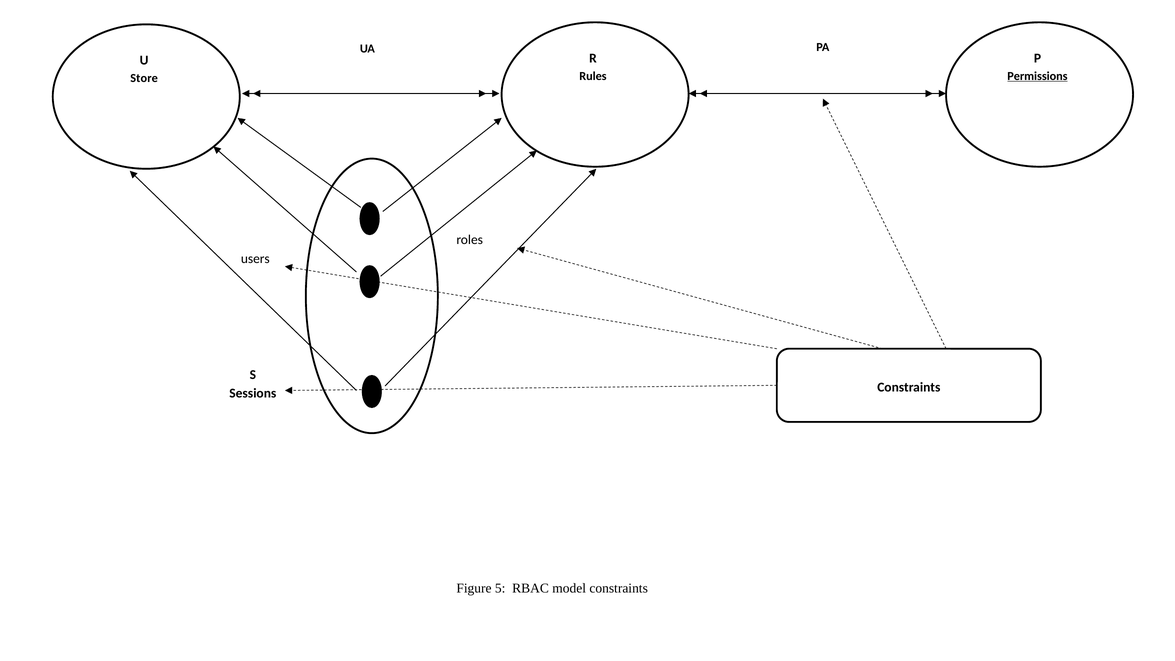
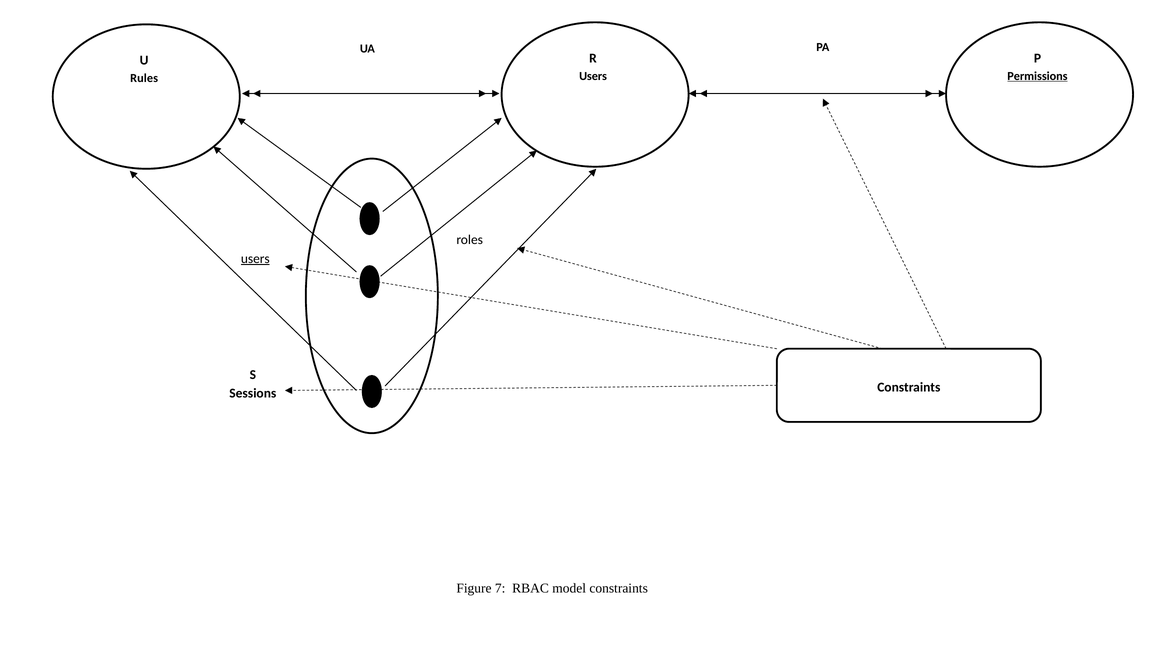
Rules: Rules -> Users (593, 76)
Store: Store -> Rules (144, 78)
users underline: none -> present (255, 259)
5: 5 -> 7 (500, 588)
